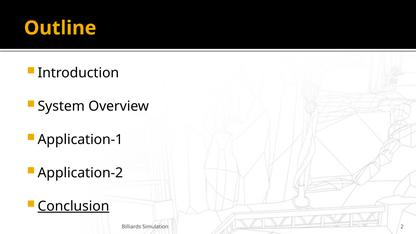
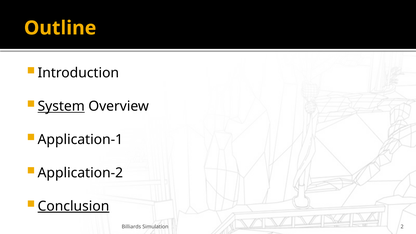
System underline: none -> present (61, 106)
